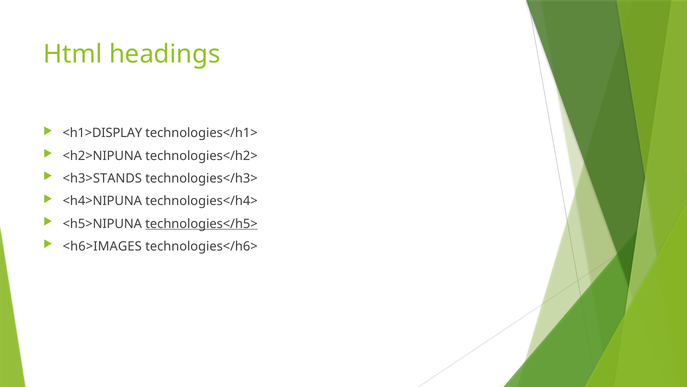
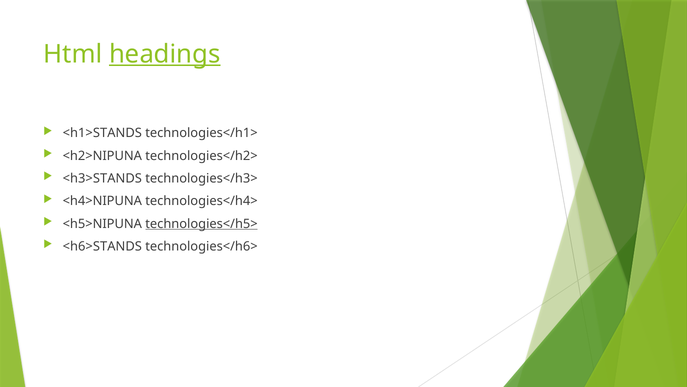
headings underline: none -> present (165, 54)
<h1>DISPLAY: <h1>DISPLAY -> <h1>STANDS (102, 133)
<h6>IMAGES: <h6>IMAGES -> <h6>STANDS (102, 246)
